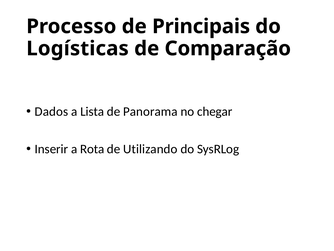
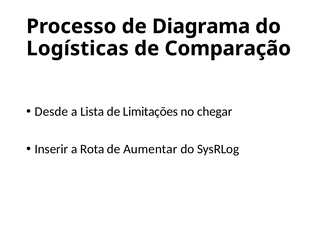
Principais: Principais -> Diagrama (201, 26)
Dados: Dados -> Desde (51, 111)
Panorama: Panorama -> Limitações (150, 111)
Utilizando: Utilizando -> Aumentar (150, 149)
